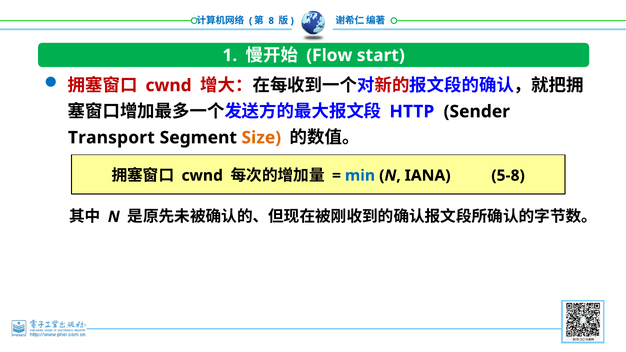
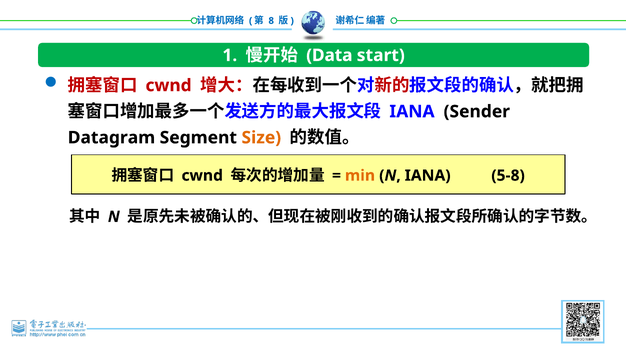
Flow: Flow -> Data (329, 55)
HTTP: HTTP -> IANA (412, 112)
Transport: Transport -> Datagram (111, 138)
min colour: blue -> orange (360, 176)
